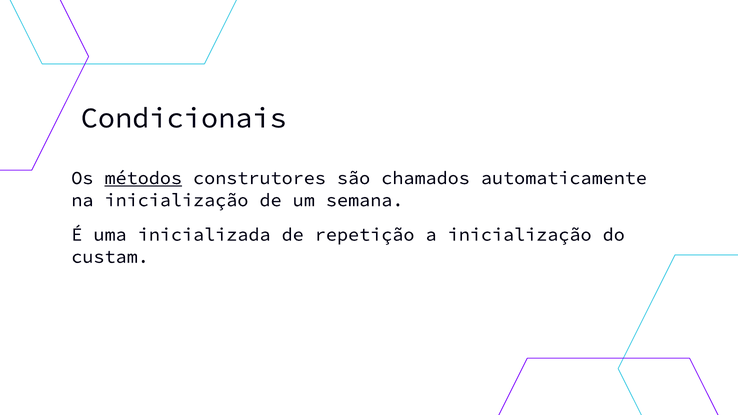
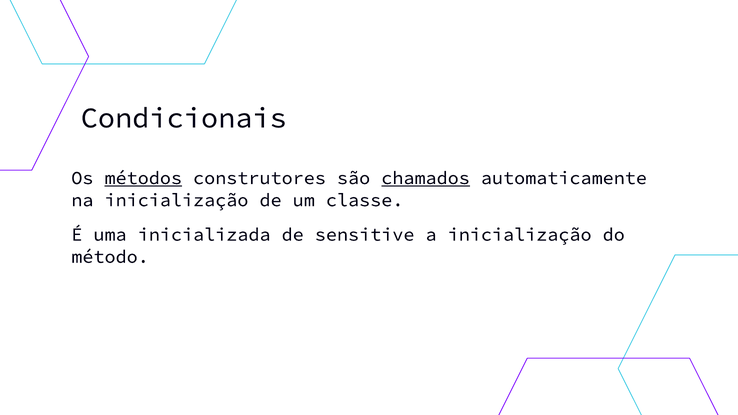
chamados underline: none -> present (426, 178)
semana: semana -> classe (365, 200)
repetição: repetição -> sensitive (365, 235)
custam: custam -> método (110, 257)
